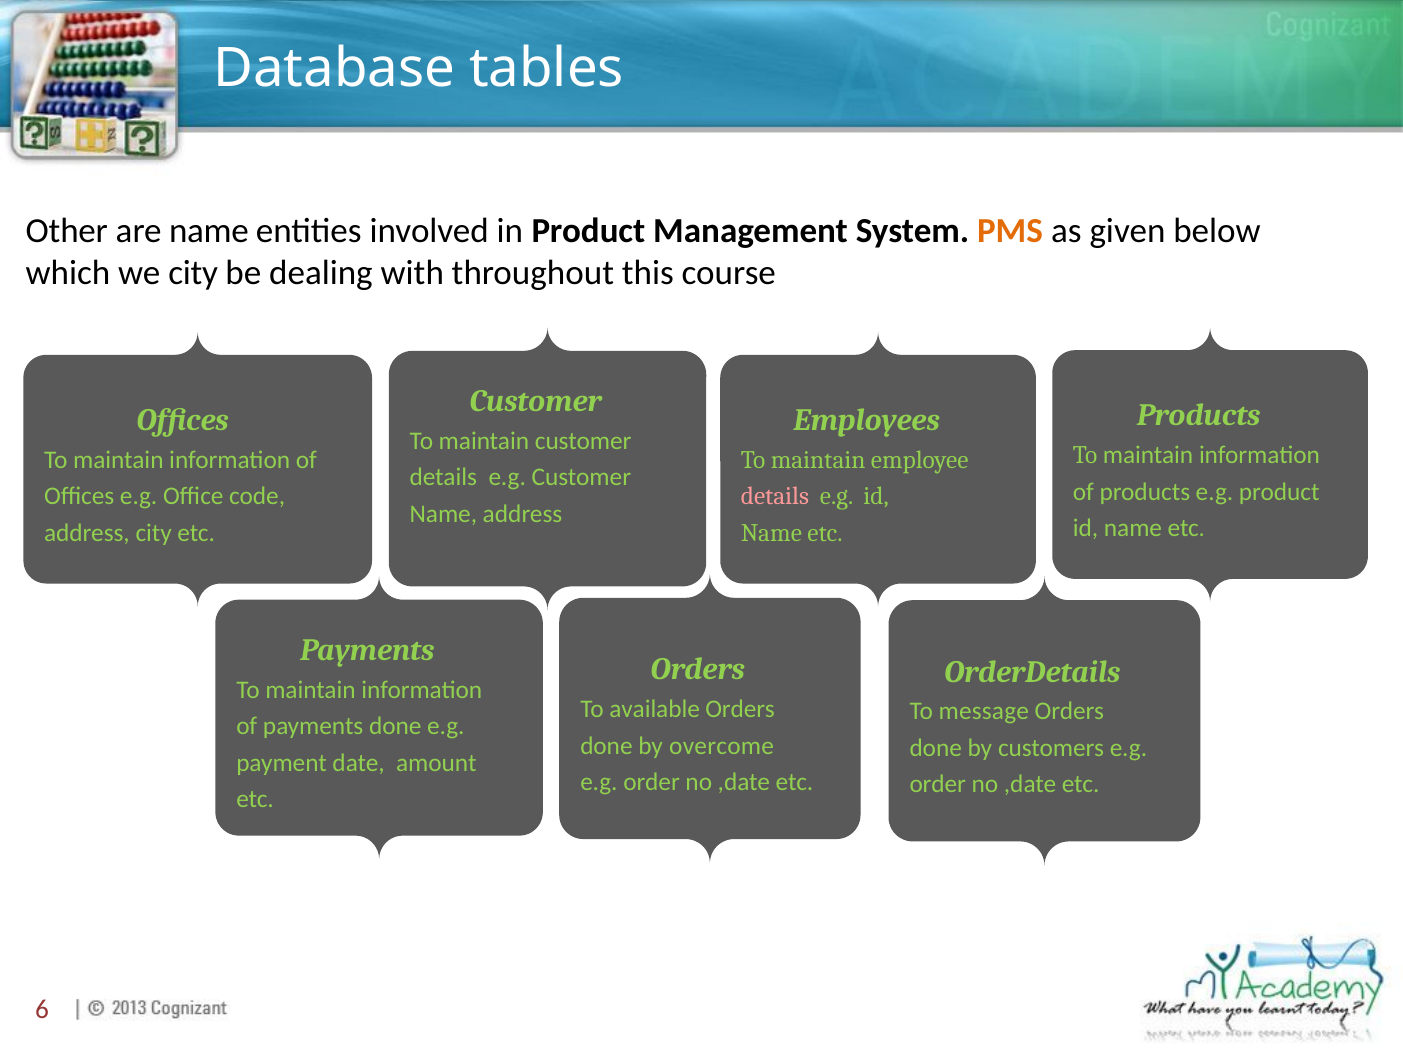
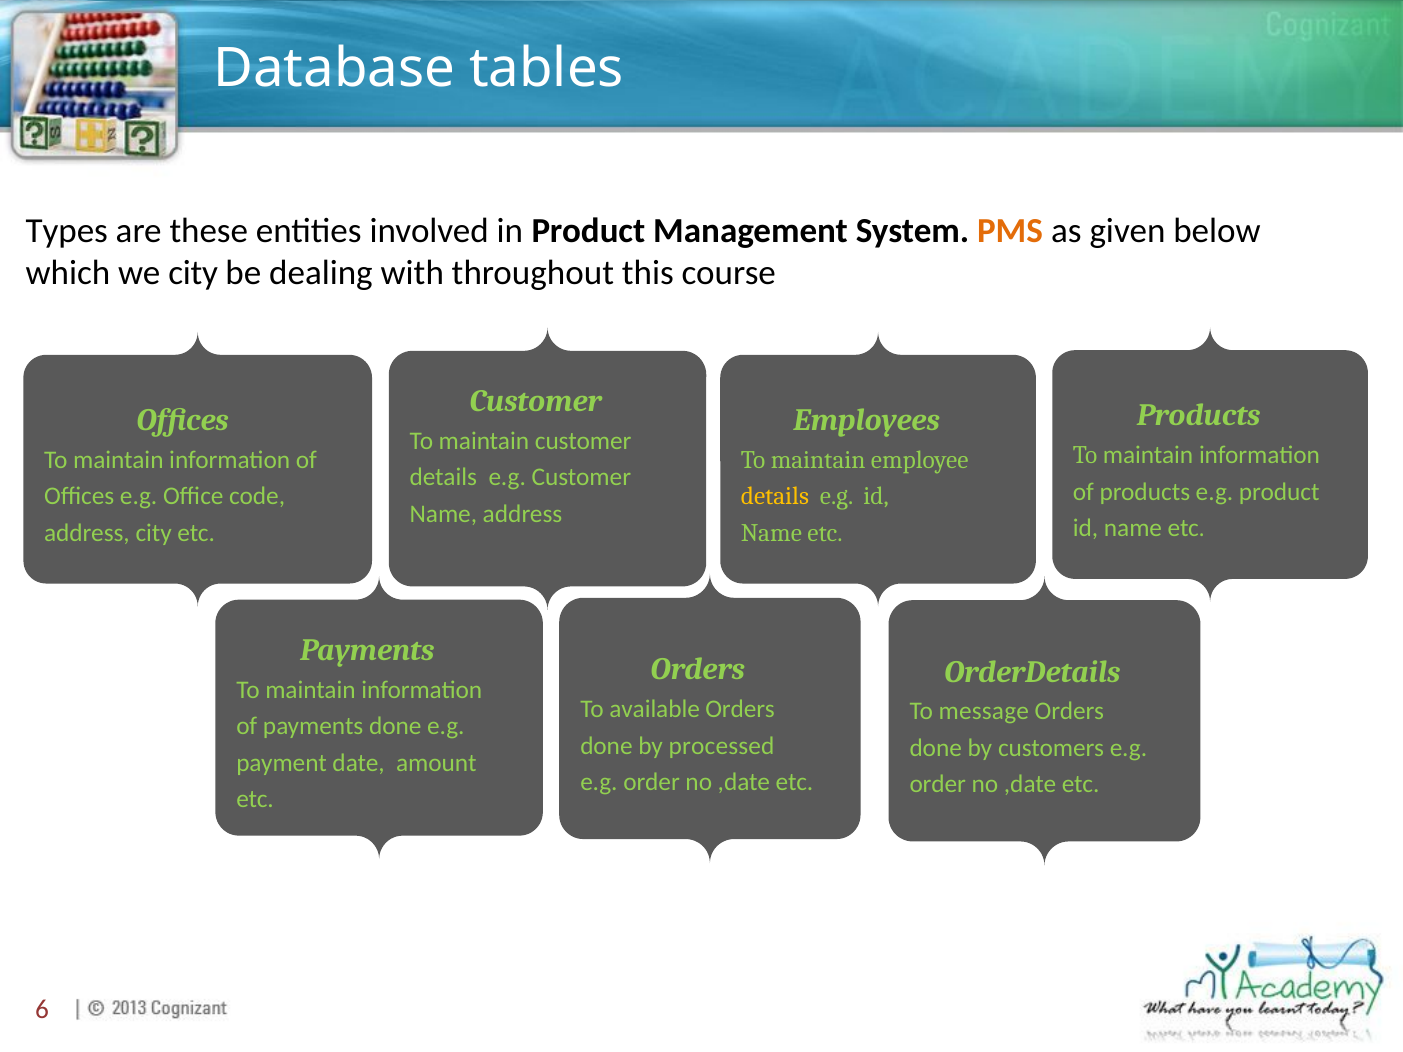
Other: Other -> Types (67, 231)
are name: name -> these (209, 231)
details colour: pink -> yellow (775, 496)
overcome: overcome -> processed (722, 746)
